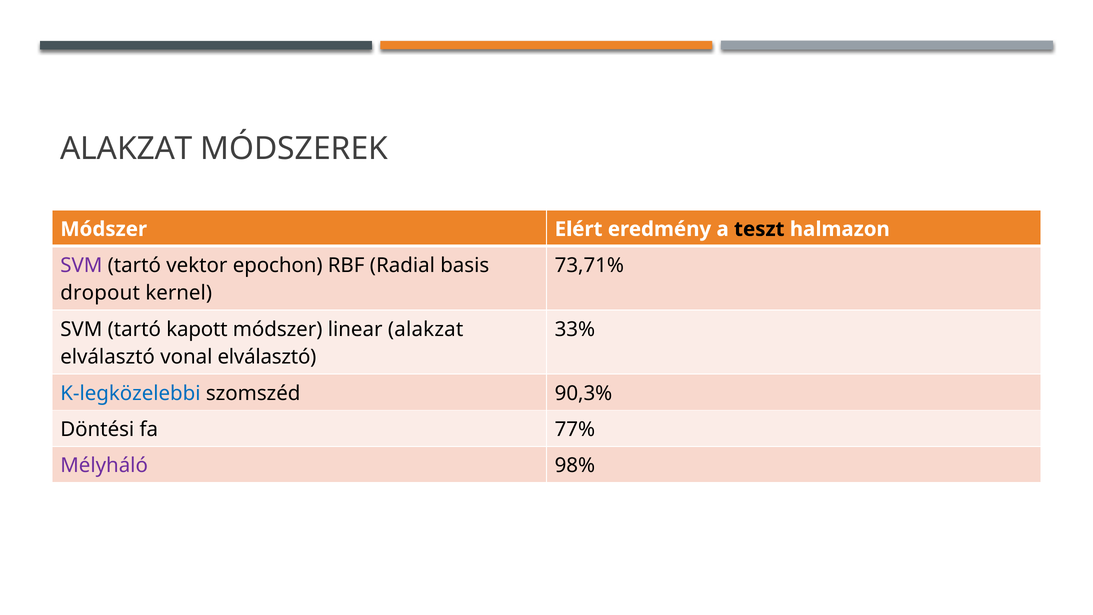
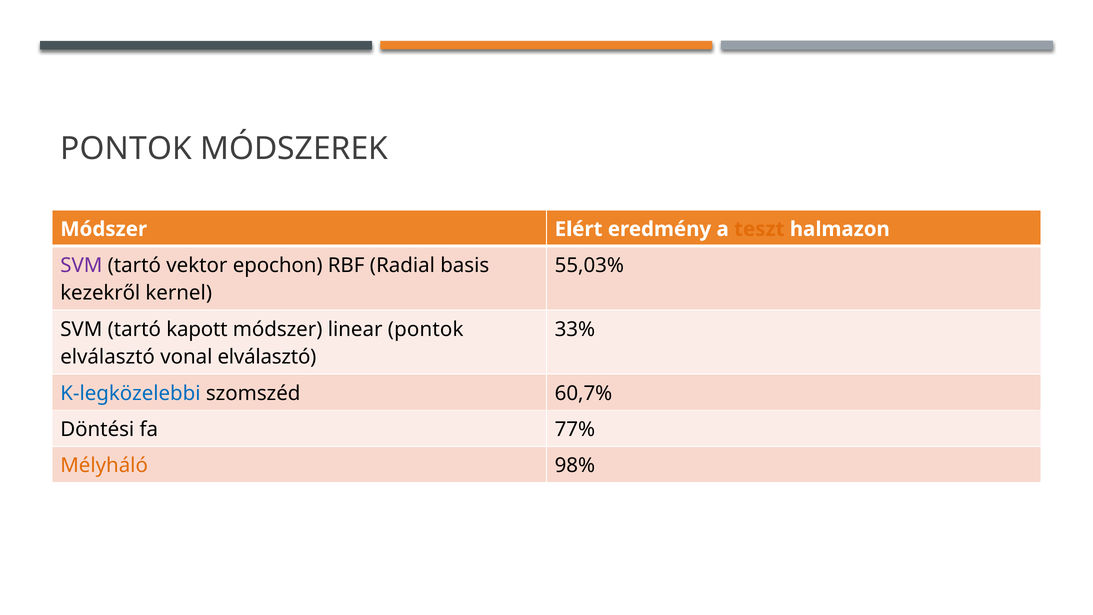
ALAKZAT: ALAKZAT -> PONTOK (126, 148)
teszt colour: black -> orange (759, 229)
73,71%: 73,71% -> 55,03% (589, 265)
dropout: dropout -> kezekről (100, 293)
linear alakzat: alakzat -> pontok (426, 329)
90,3%: 90,3% -> 60,7% (583, 393)
Mélyháló colour: purple -> orange (104, 465)
